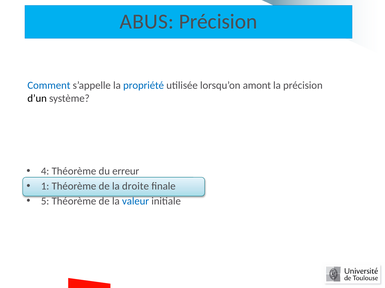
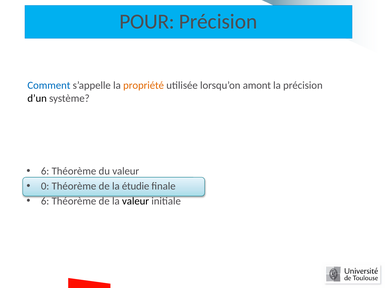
ABUS: ABUS -> POUR (147, 22)
propriété colour: blue -> orange (144, 86)
4: 4 -> 6 (45, 172)
du erreur: erreur -> valeur (126, 172)
1: 1 -> 0 (45, 187)
droite: droite -> étudie (136, 187)
5: 5 -> 6 (45, 202)
valeur colour: blue -> black (136, 202)
